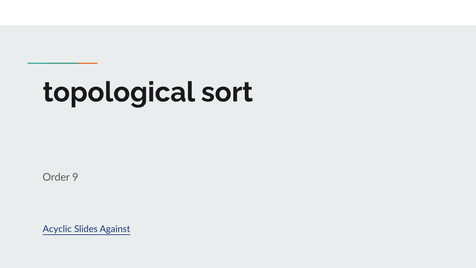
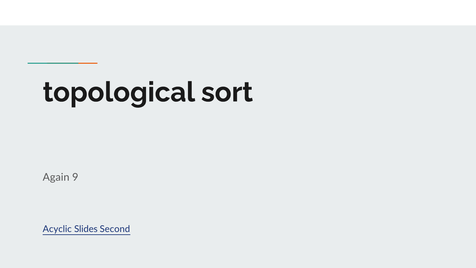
Order: Order -> Again (56, 177)
Against: Against -> Second (115, 229)
